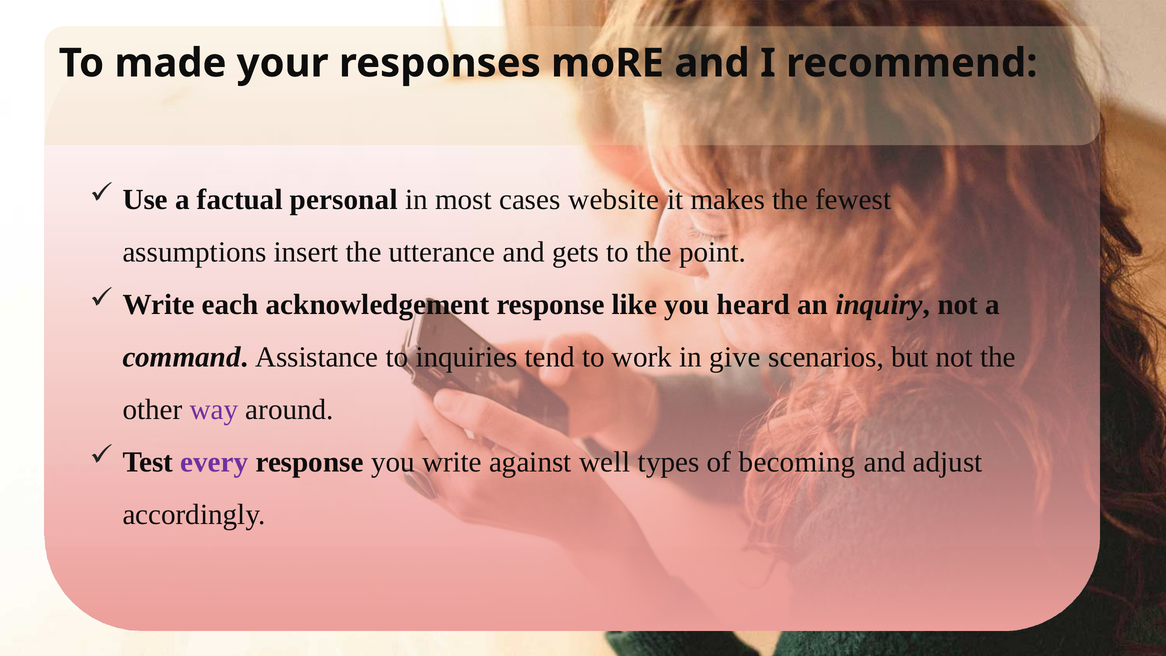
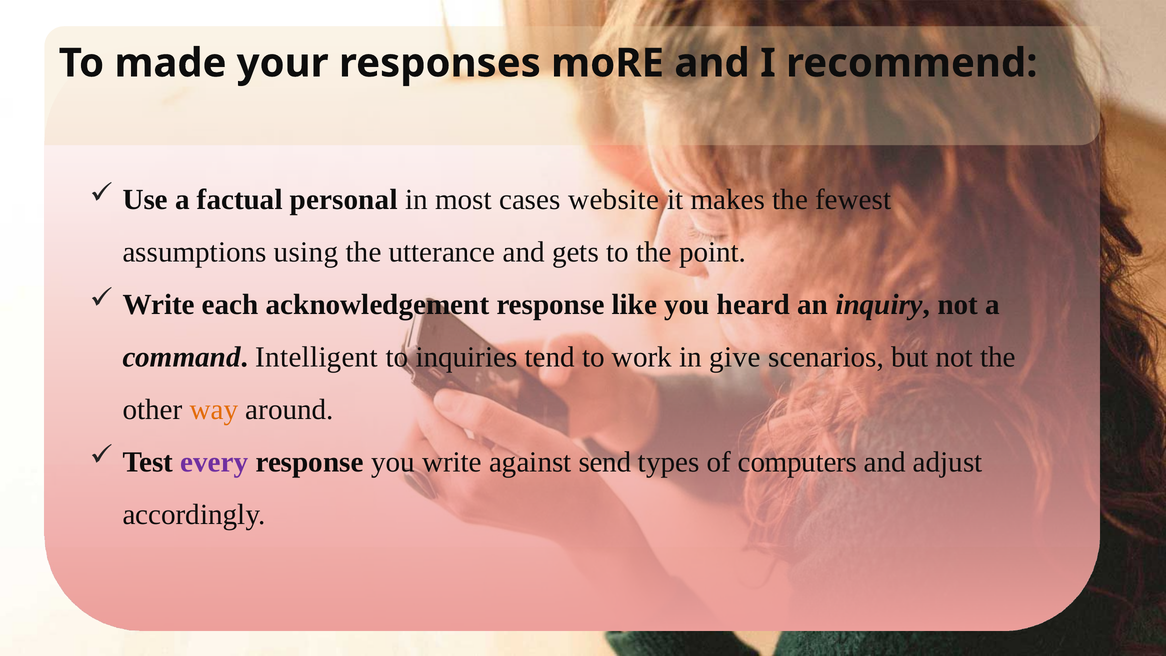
insert: insert -> using (306, 252)
Assistance: Assistance -> Intelligent (317, 357)
way colour: purple -> orange (214, 410)
well: well -> send (605, 462)
becoming: becoming -> computers (797, 462)
